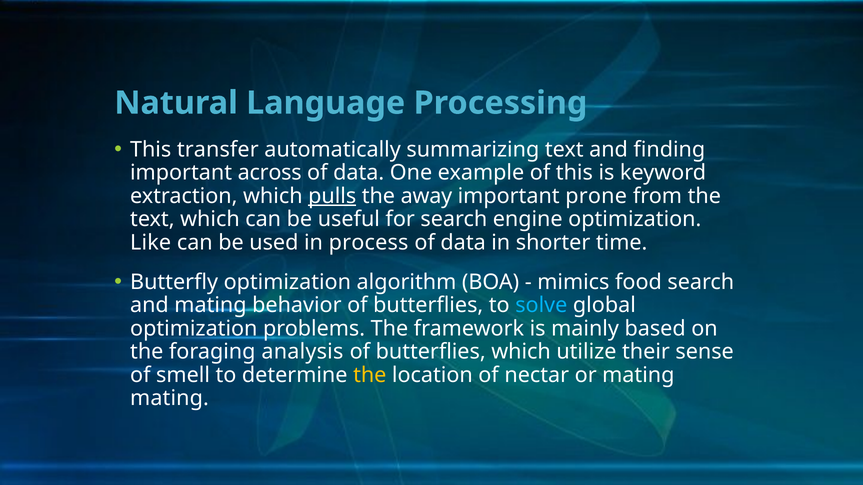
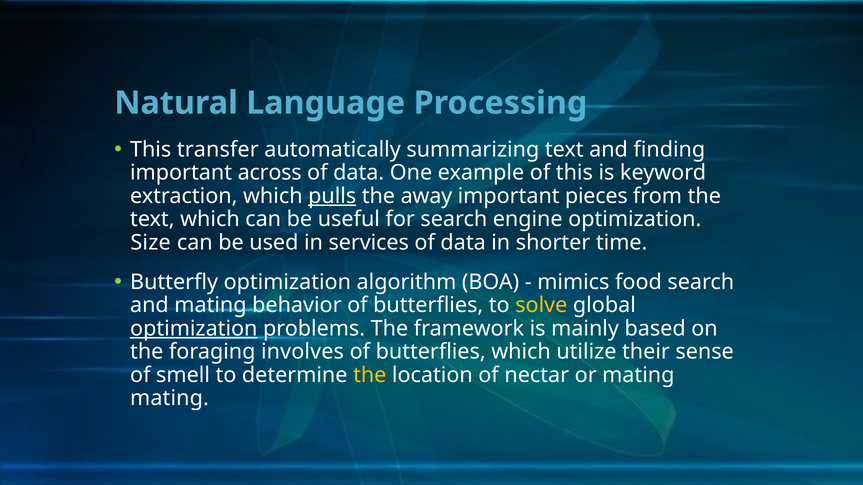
prone: prone -> pieces (596, 196)
Like: Like -> Size (151, 243)
process: process -> services (369, 243)
solve colour: light blue -> yellow (541, 306)
optimization underline: none -> present (194, 329)
analysis: analysis -> involves (302, 352)
